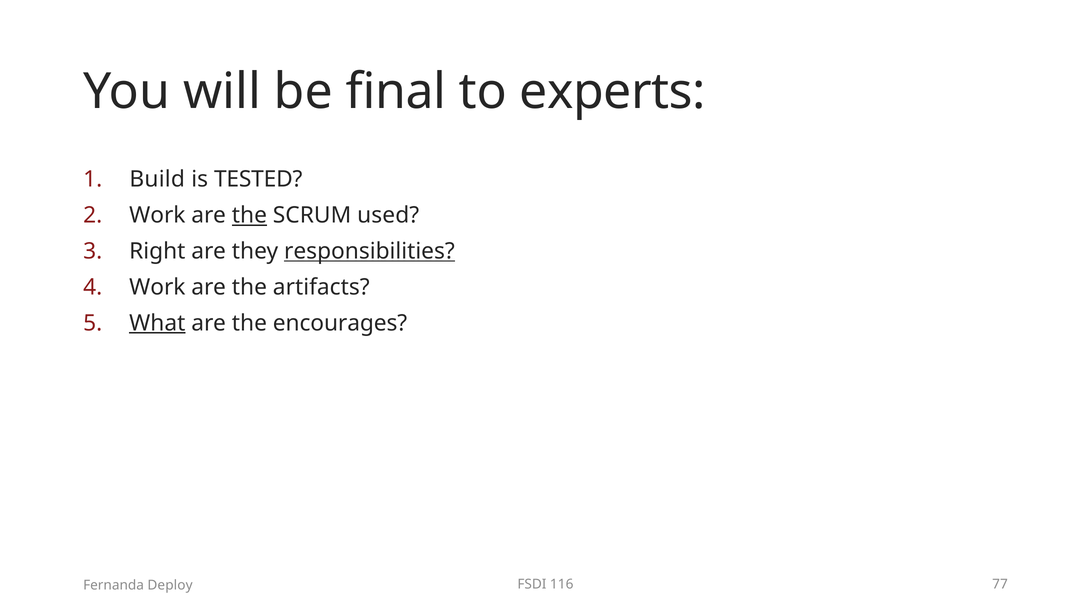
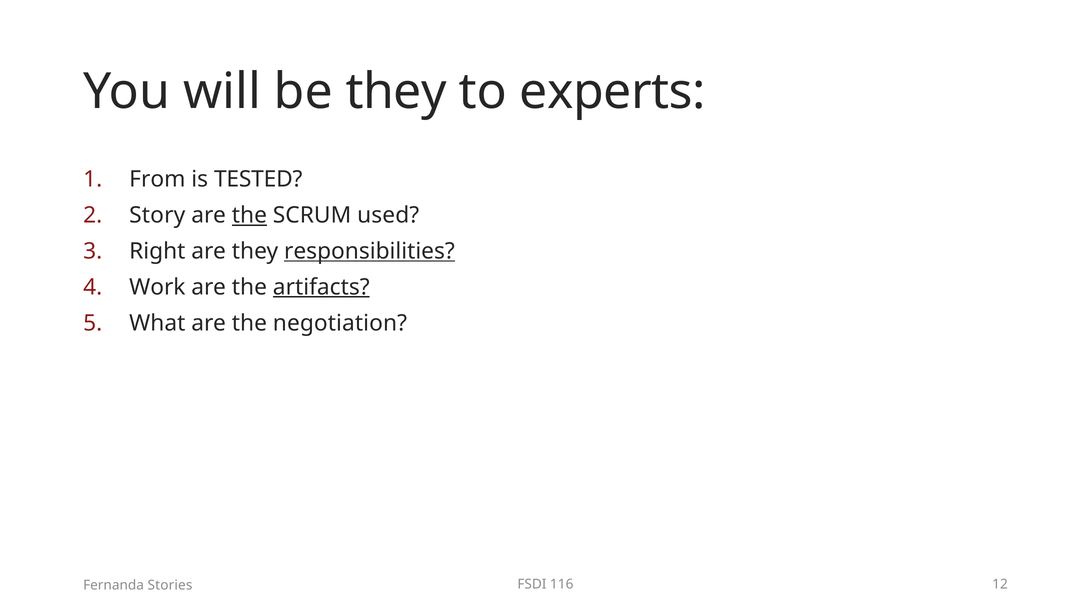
be final: final -> they (396, 92)
Build: Build -> From (157, 180)
Work: Work -> Story (157, 216)
artifacts underline: none -> present (321, 287)
What underline: present -> none (157, 323)
encourages: encourages -> negotiation (340, 323)
77: 77 -> 12 (1000, 585)
Deploy: Deploy -> Stories (170, 586)
